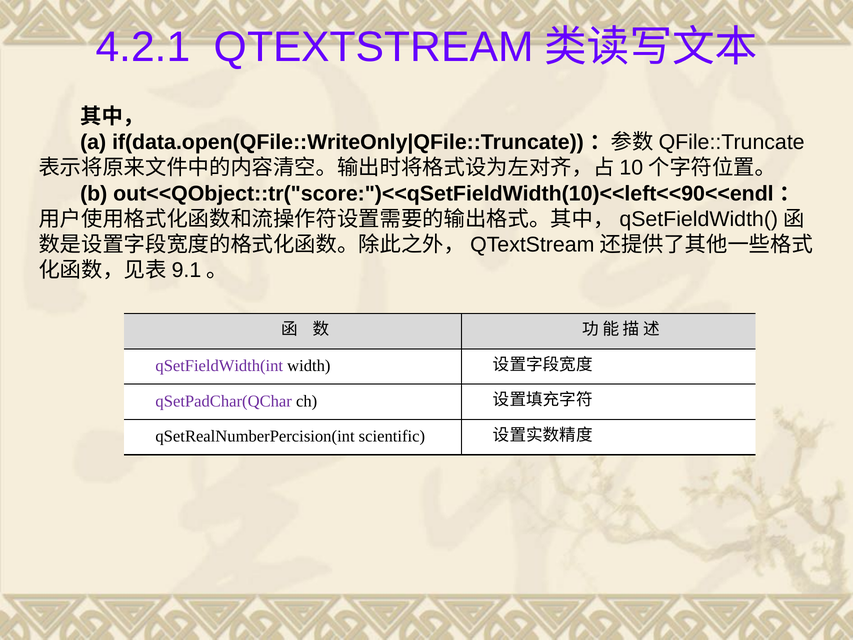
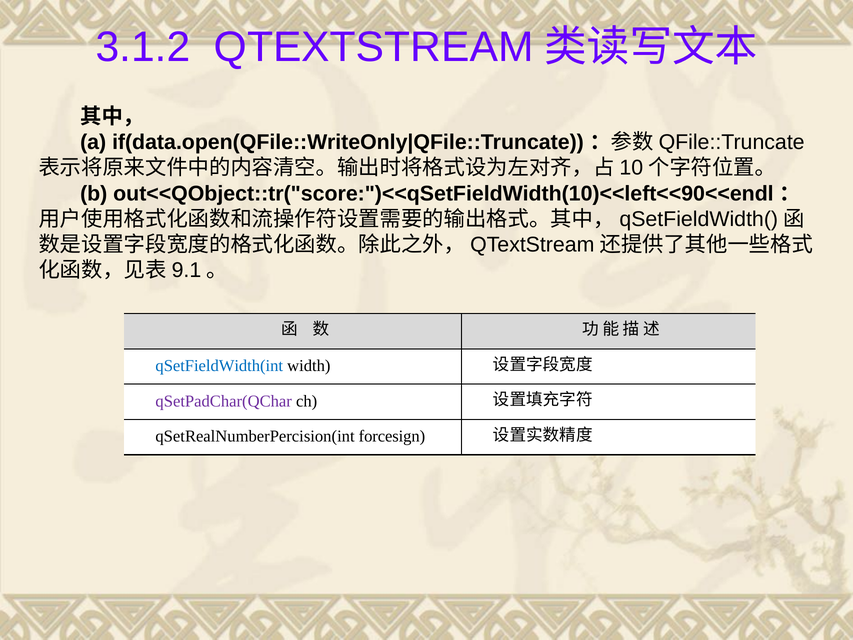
4.2.1: 4.2.1 -> 3.1.2 (143, 47)
qSetFieldWidth(int colour: purple -> blue (219, 366)
scientific: scientific -> forcesign (392, 436)
